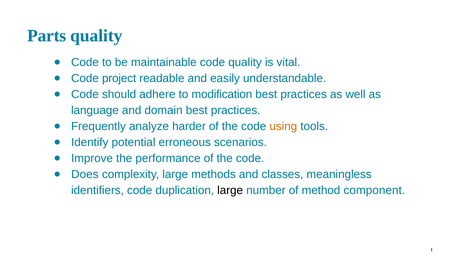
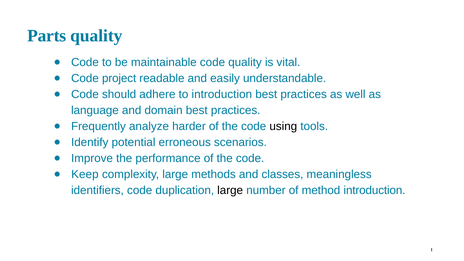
to modification: modification -> introduction (222, 94)
using colour: orange -> black (283, 126)
Does: Does -> Keep (85, 174)
method component: component -> introduction (374, 190)
